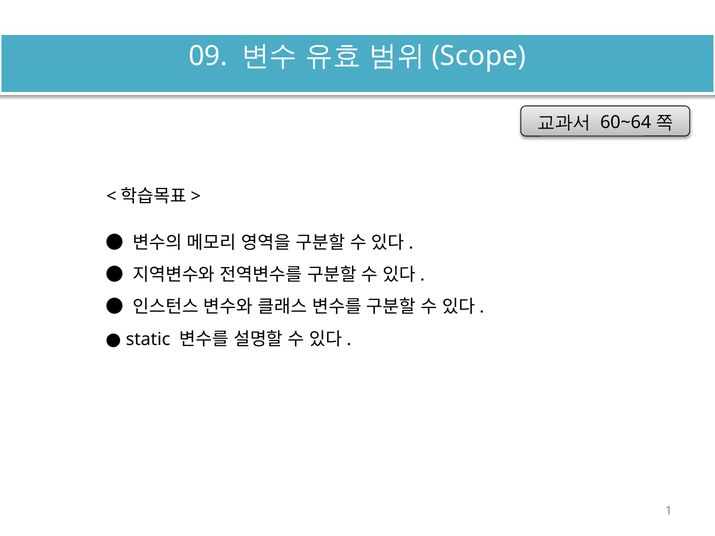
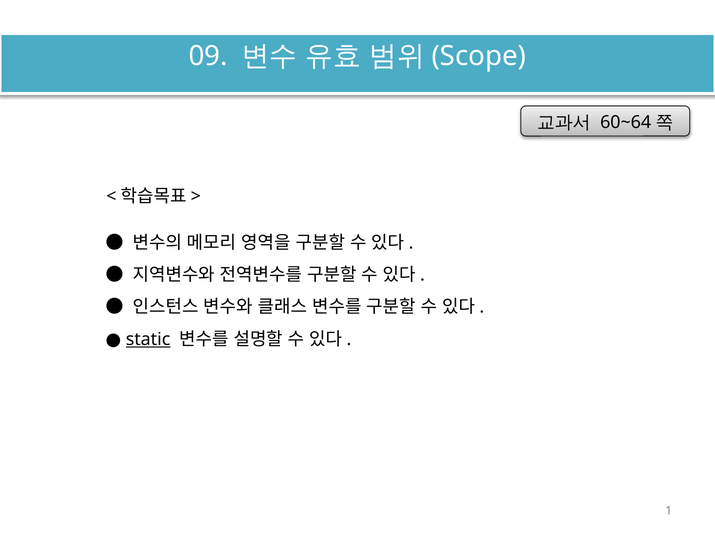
static underline: none -> present (148, 339)
